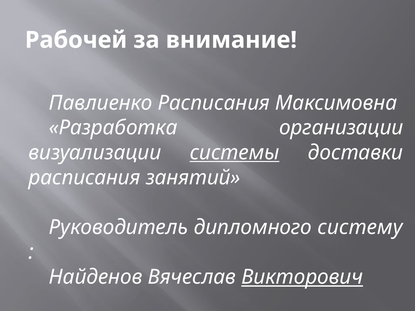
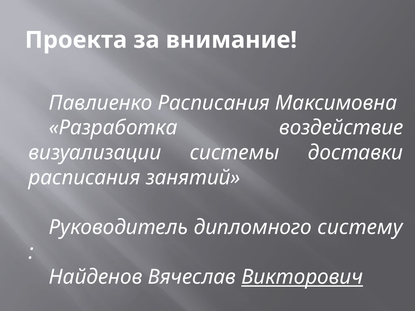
Рабочей: Рабочей -> Проекта (76, 40)
организации: организации -> воздействие (341, 128)
системы underline: present -> none (235, 153)
